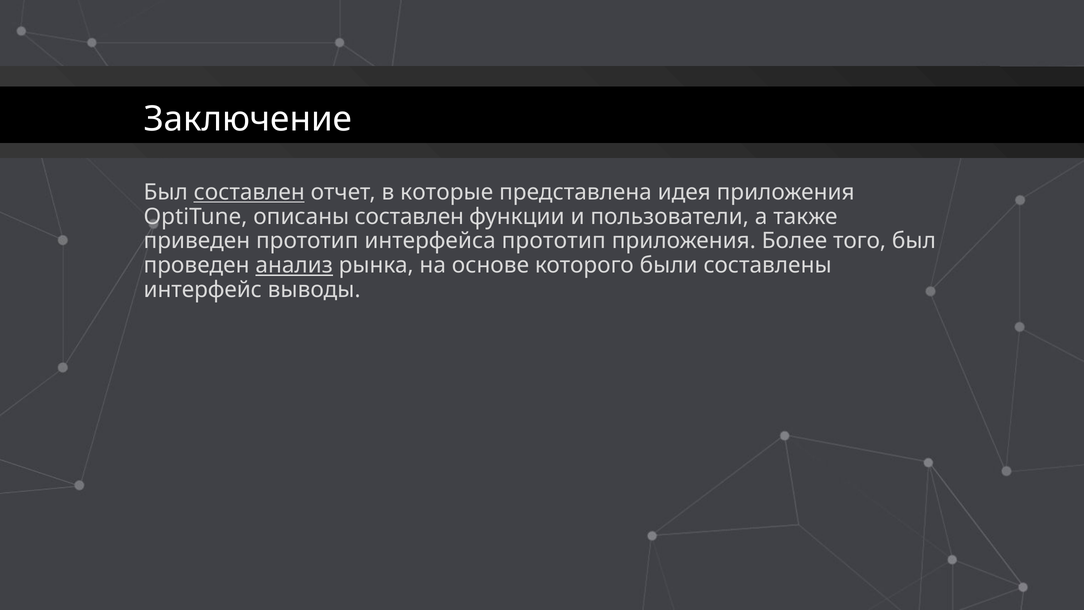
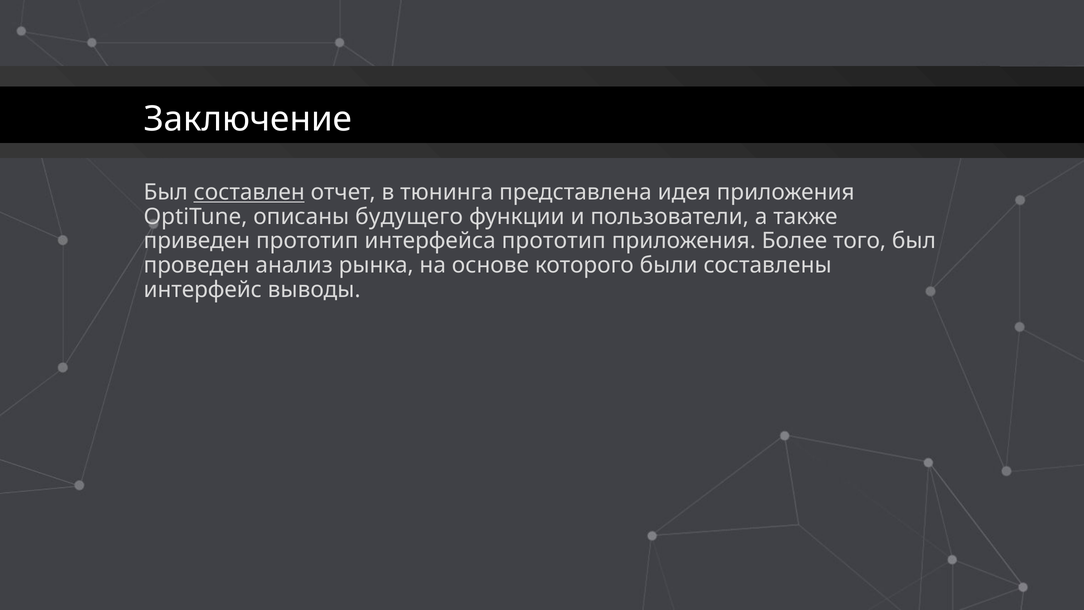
которые: которые -> тюнинга (447, 192)
описаны составлен: составлен -> будущего (409, 217)
анализ underline: present -> none (294, 265)
